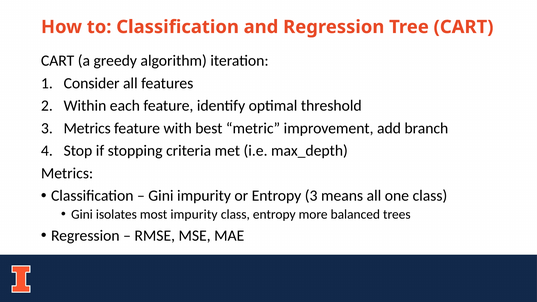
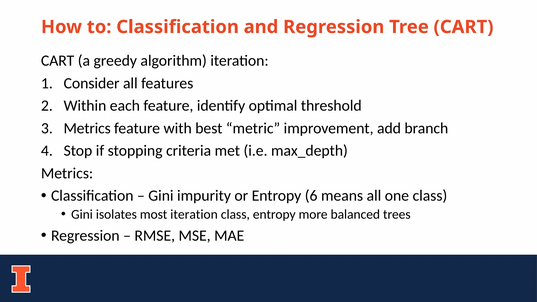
Entropy 3: 3 -> 6 (311, 196)
most impurity: impurity -> iteration (194, 214)
